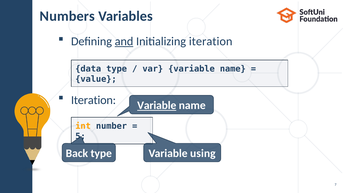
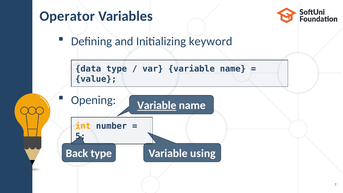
Numbers: Numbers -> Operator (67, 16)
and underline: present -> none (124, 41)
Initializing iteration: iteration -> keyword (211, 41)
Iteration: Iteration -> Opening (93, 100)
